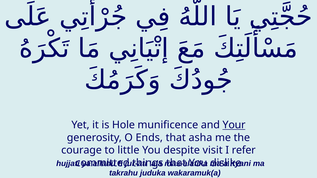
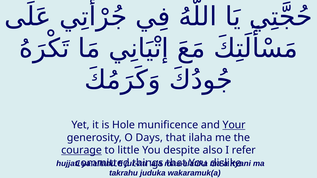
Ends: Ends -> Days (149, 138)
asha: asha -> ilaha (200, 138)
courage underline: none -> present (82, 151)
visit: visit -> also (213, 151)
